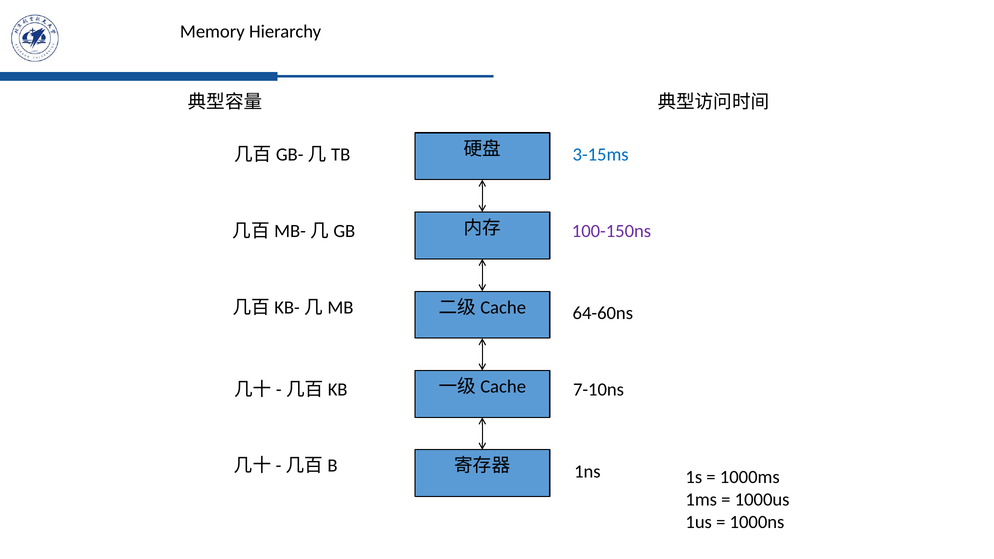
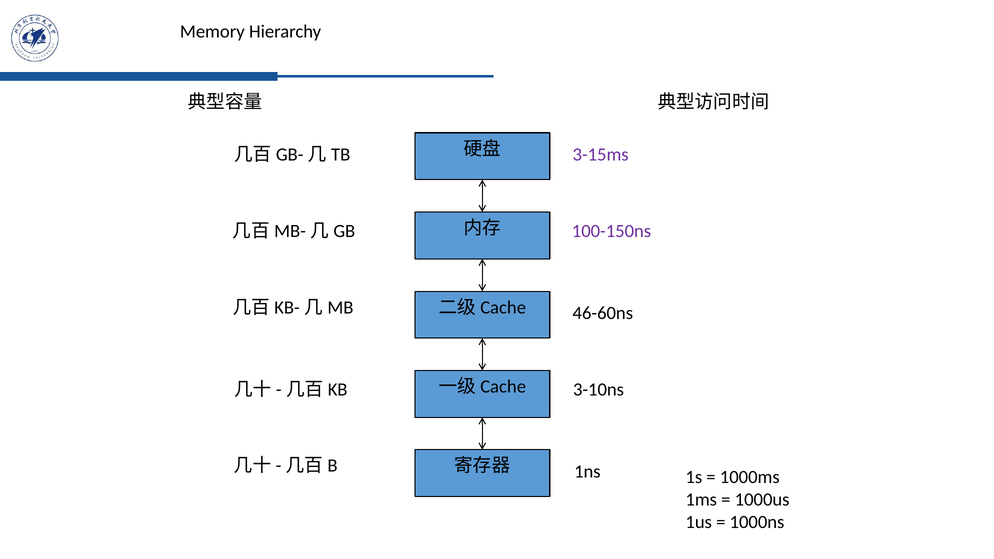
3-15ms colour: blue -> purple (601, 155)
64-60ns: 64-60ns -> 46-60ns (603, 313)
7-10ns: 7-10ns -> 3-10ns (599, 390)
